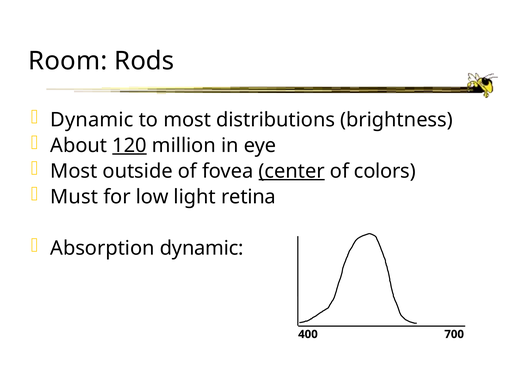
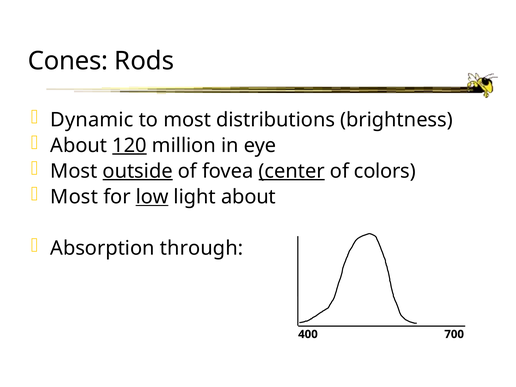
Room: Room -> Cones (68, 61)
outside underline: none -> present (138, 171)
Must: Must -> Most (74, 197)
low underline: none -> present (152, 197)
light retina: retina -> about (248, 197)
Absorption dynamic: dynamic -> through (202, 248)
